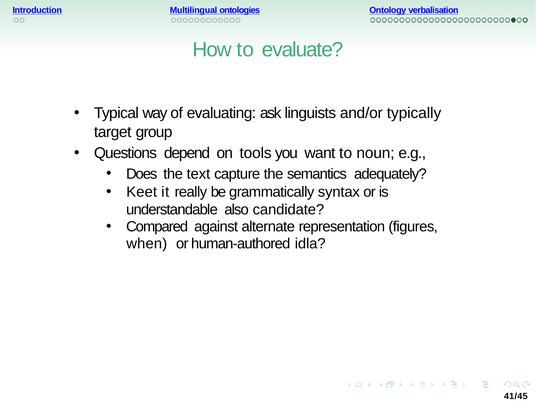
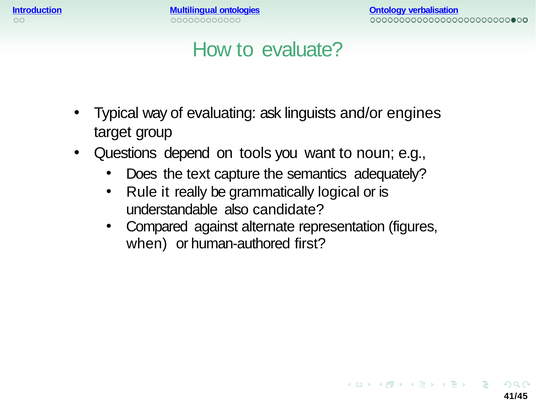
typically: typically -> engines (414, 113)
Keet: Keet -> Rule (142, 192)
syntax: syntax -> logical (339, 192)
idla: idla -> first (310, 244)
